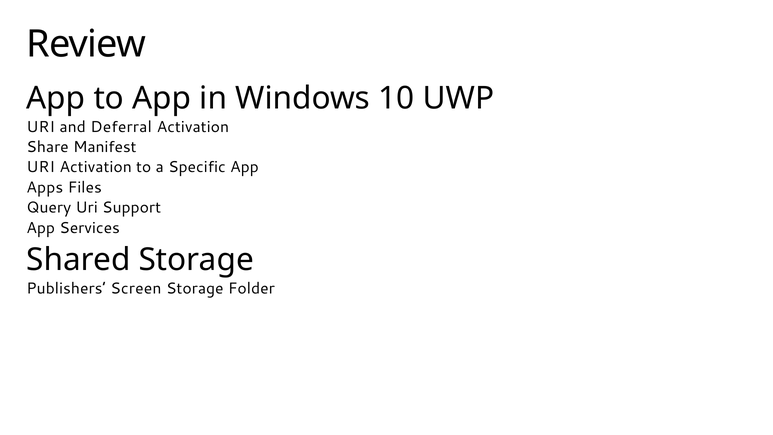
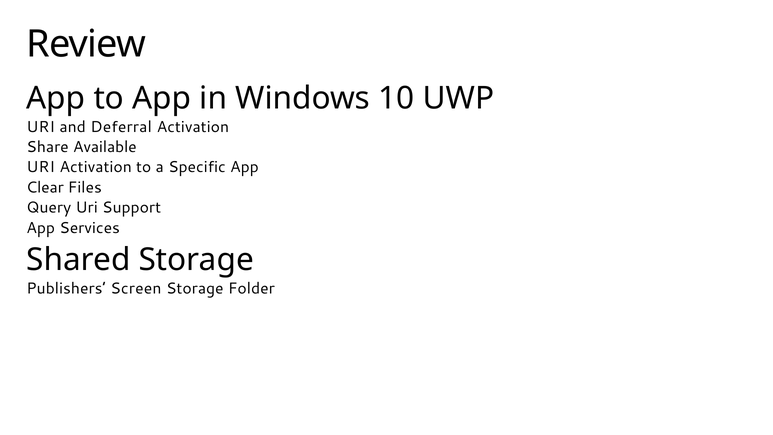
Manifest: Manifest -> Available (105, 147)
Apps: Apps -> Clear (45, 187)
